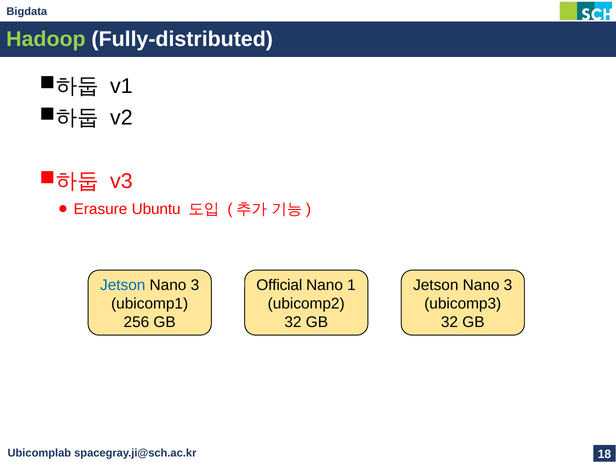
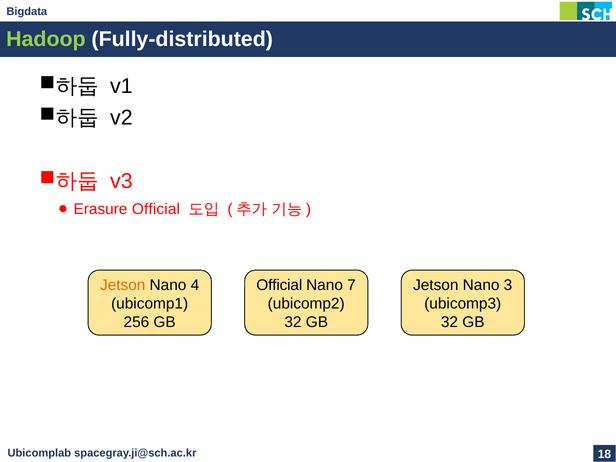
Erasure Ubuntu: Ubuntu -> Official (156, 209)
Jetson colour: blue -> orange (123, 285)
3: 3 -> 4 (195, 285)
1: 1 -> 7 (351, 285)
